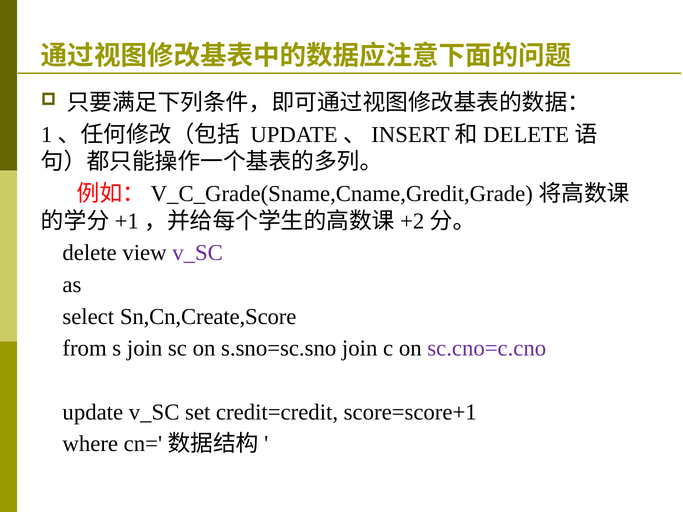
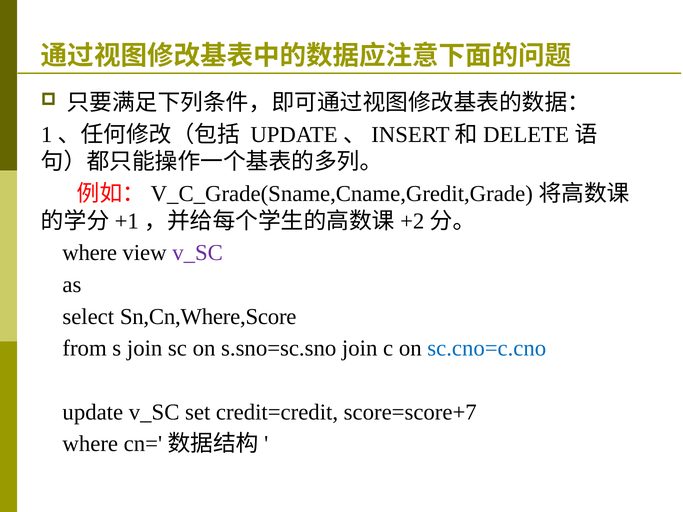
delete: delete -> where (90, 253)
Sn,Cn,Create,Score: Sn,Cn,Create,Score -> Sn,Cn,Where,Score (208, 317)
sc.cno=c.cno colour: purple -> blue (487, 349)
score=score+1: score=score+1 -> score=score+7 (410, 412)
